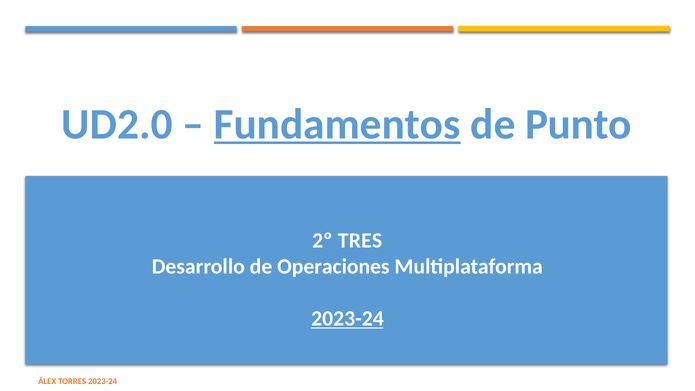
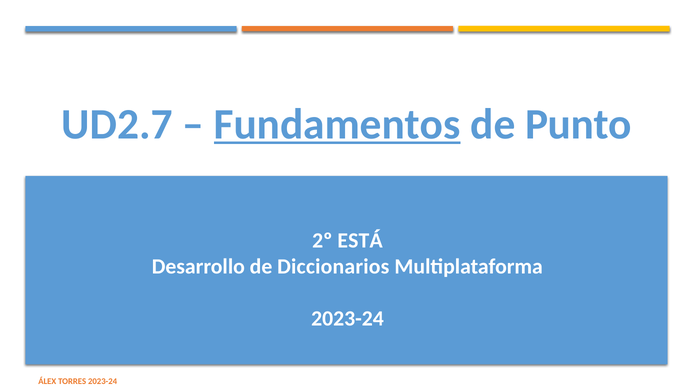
UD2.0: UD2.0 -> UD2.7 (117, 124)
TRES: TRES -> ESTÁ (360, 240)
Operaciones: Operaciones -> Diccionarios (333, 266)
2023-24 underline: present -> none (347, 319)
